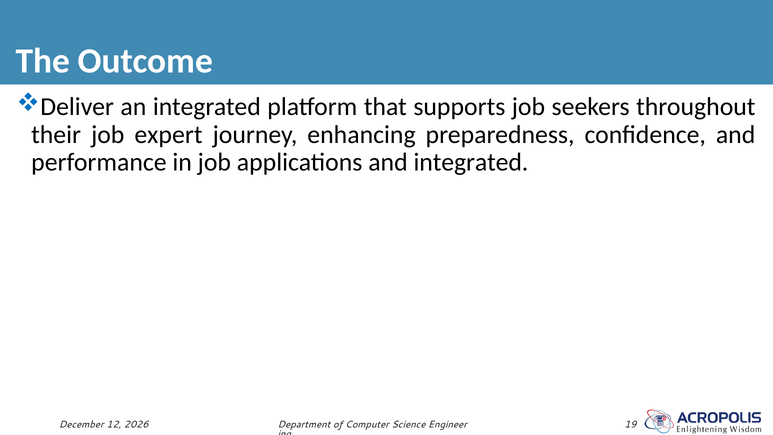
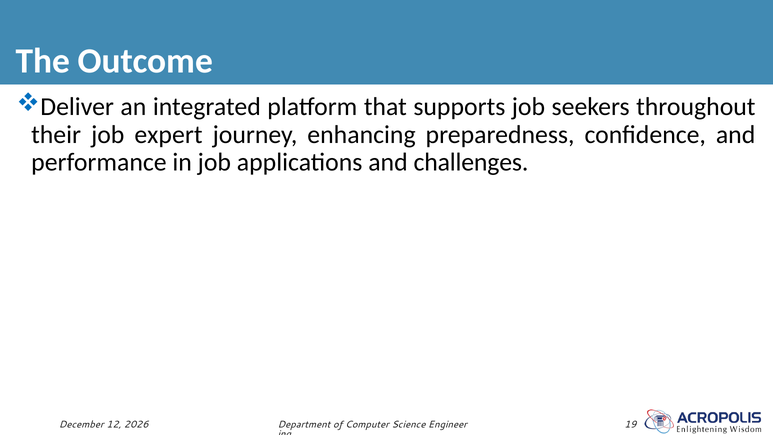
and integrated: integrated -> challenges (471, 162)
